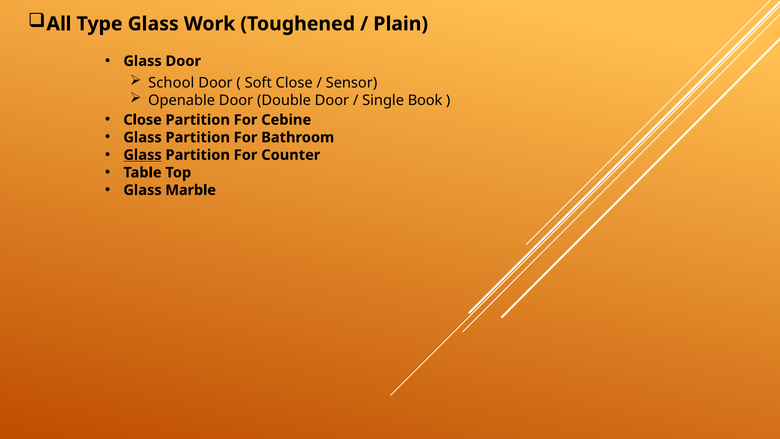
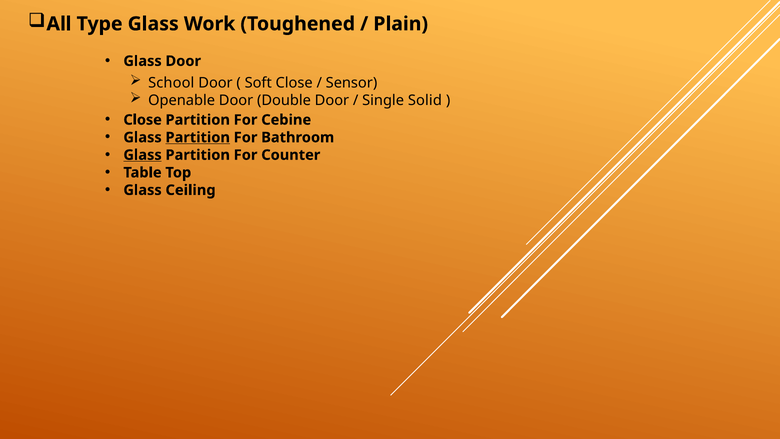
Book: Book -> Solid (425, 100)
Partition underline: none -> present (198, 137)
Marble: Marble -> Ceiling (191, 190)
